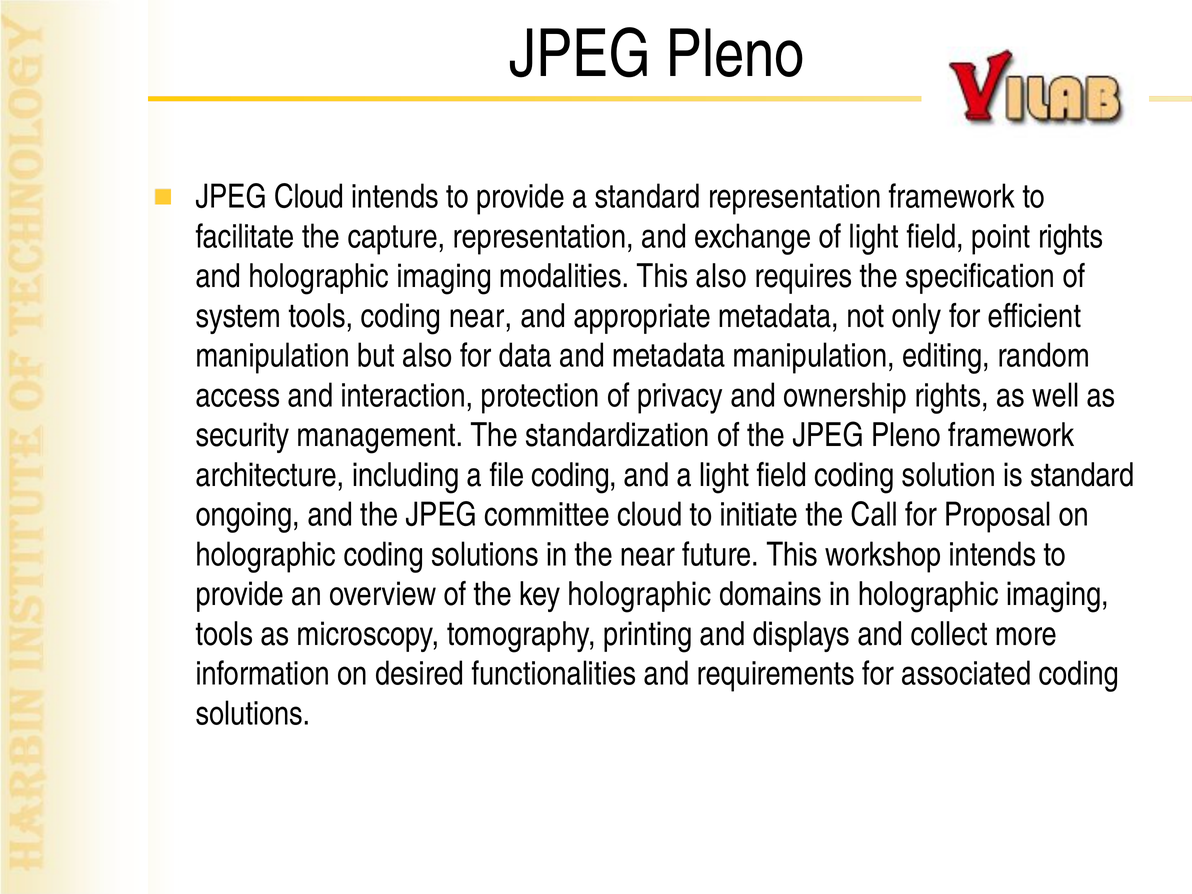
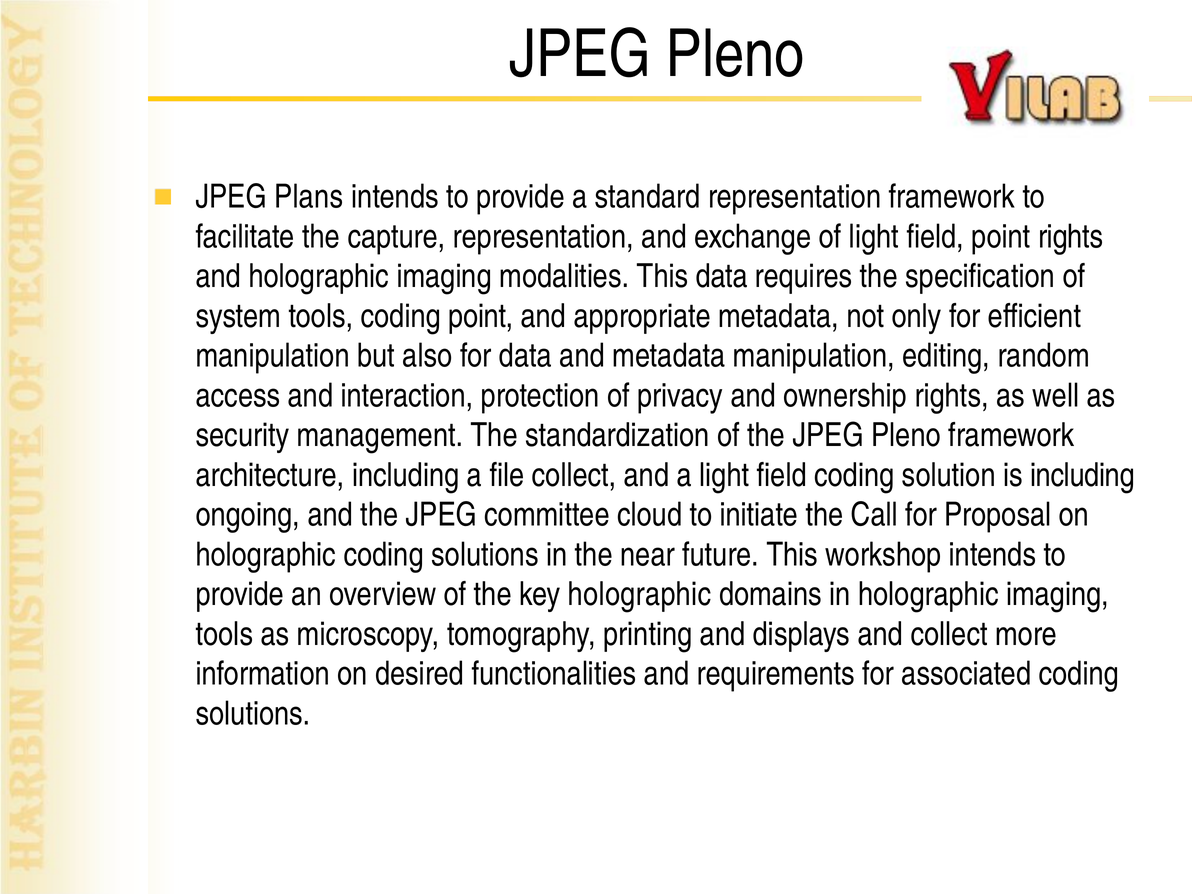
JPEG Cloud: Cloud -> Plans (309, 197)
This also: also -> data (722, 277)
coding near: near -> point (481, 316)
file coding: coding -> collect (574, 475)
is standard: standard -> including (1082, 475)
